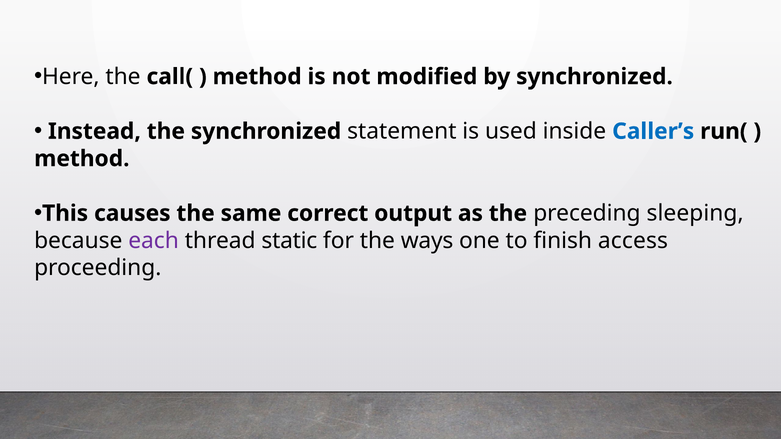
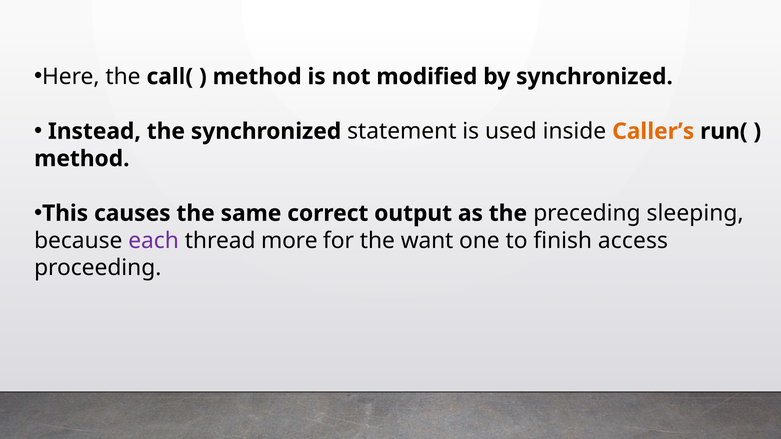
Caller’s colour: blue -> orange (653, 131)
static: static -> more (289, 241)
ways: ways -> want (427, 241)
